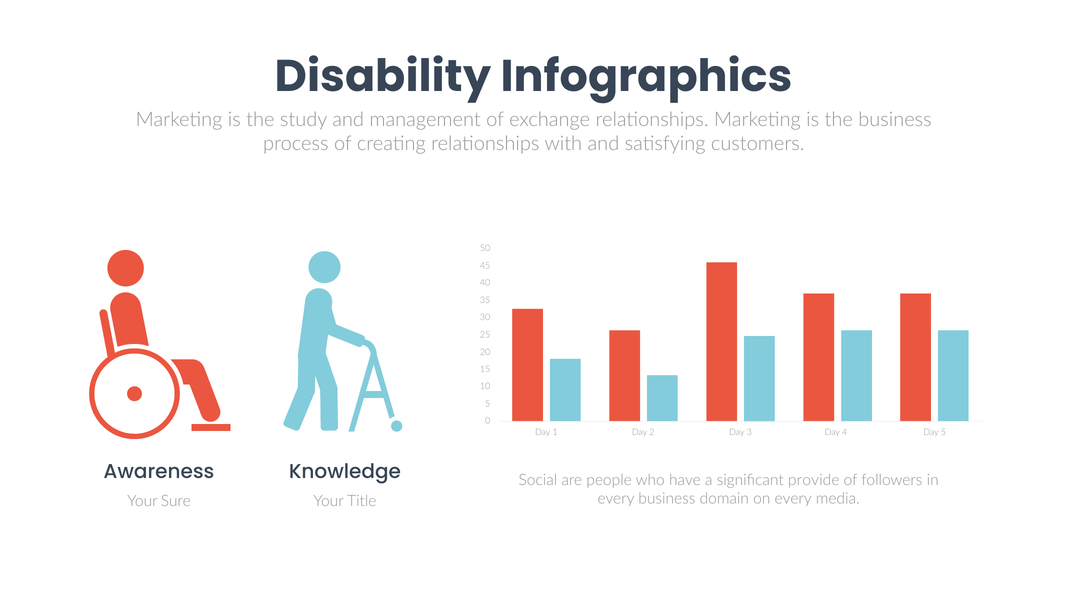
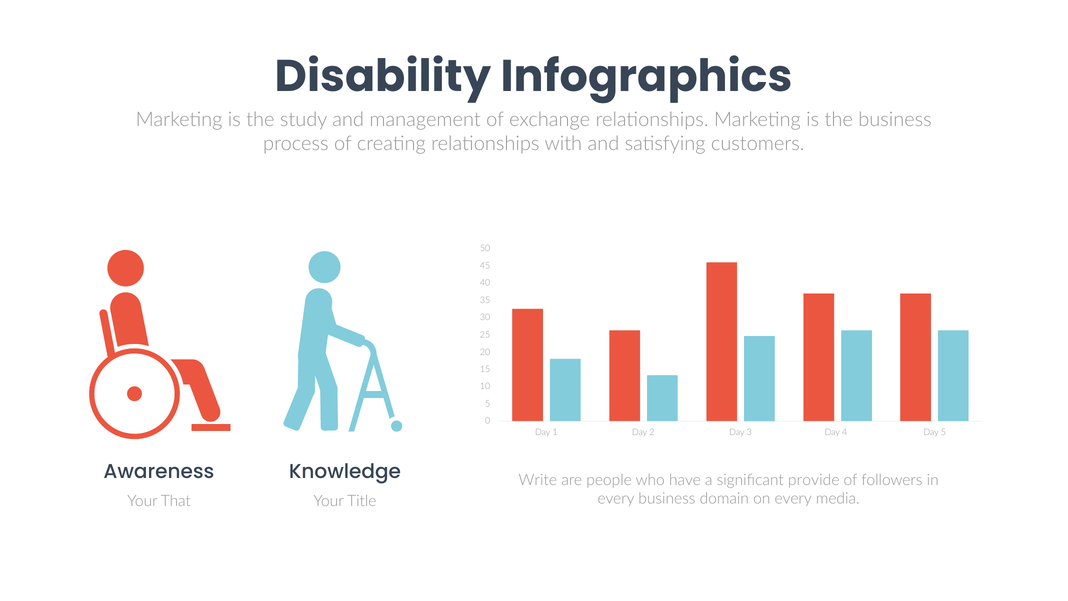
Social: Social -> Write (538, 480)
Sure: Sure -> That (176, 501)
